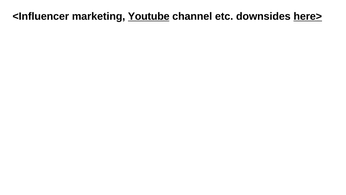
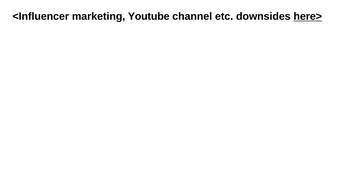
Youtube underline: present -> none (149, 16)
